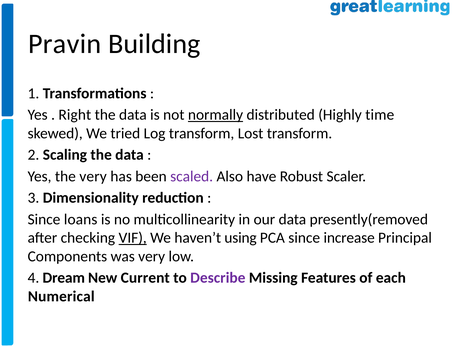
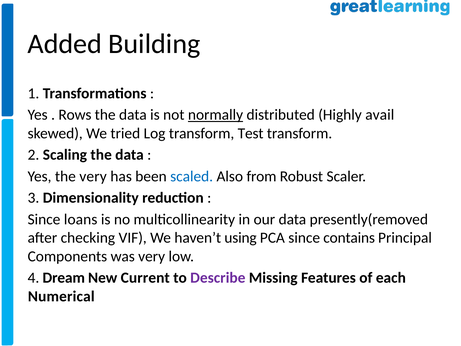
Pravin: Pravin -> Added (65, 44)
Right: Right -> Rows (75, 115)
time: time -> avail (380, 115)
Lost: Lost -> Test (251, 133)
scaled colour: purple -> blue (192, 176)
have: have -> from (261, 176)
VIF underline: present -> none (133, 238)
increase: increase -> contains (349, 238)
